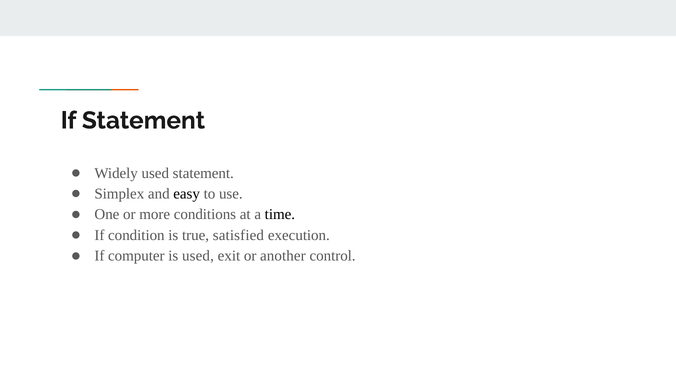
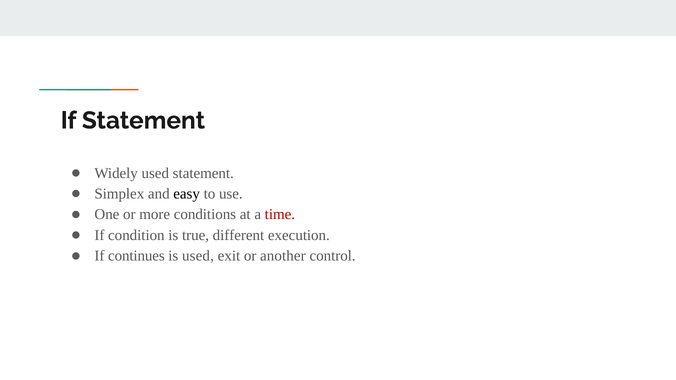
time colour: black -> red (280, 215)
satisfied: satisfied -> different (238, 235)
computer: computer -> continues (136, 256)
